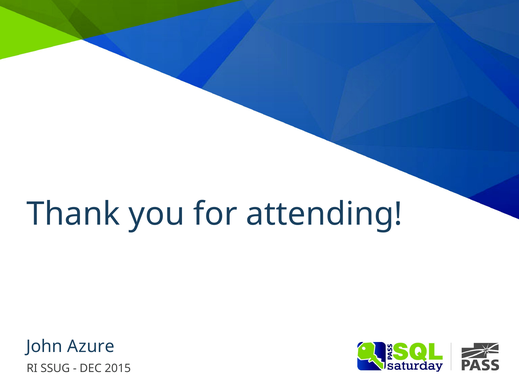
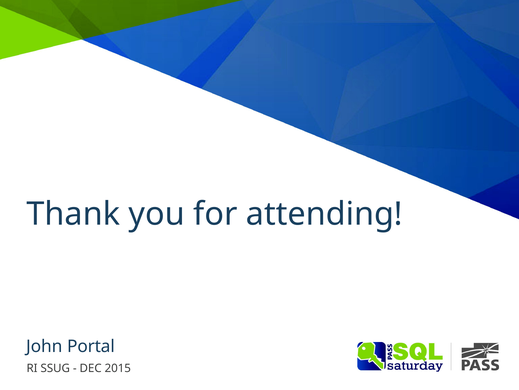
Azure: Azure -> Portal (91, 346)
